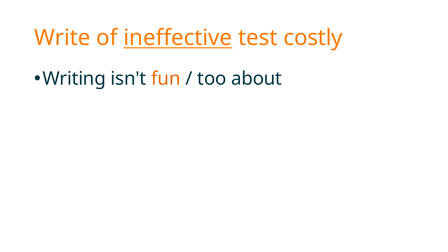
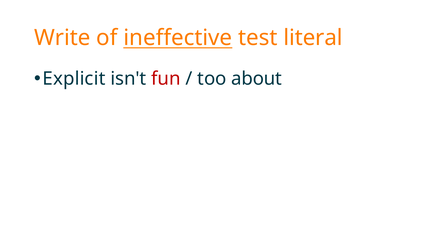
costly: costly -> literal (313, 38)
Writing: Writing -> Explicit (74, 79)
fun colour: orange -> red (166, 79)
